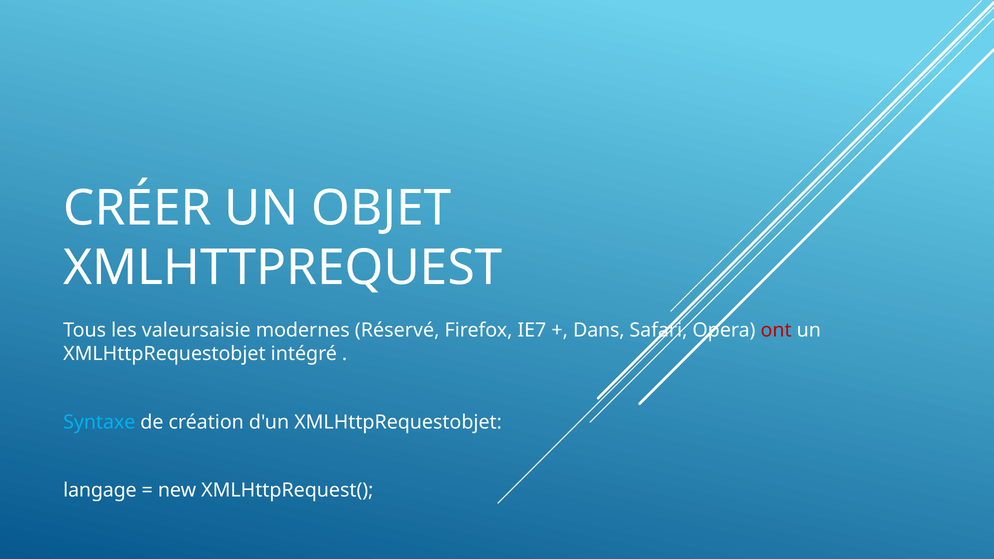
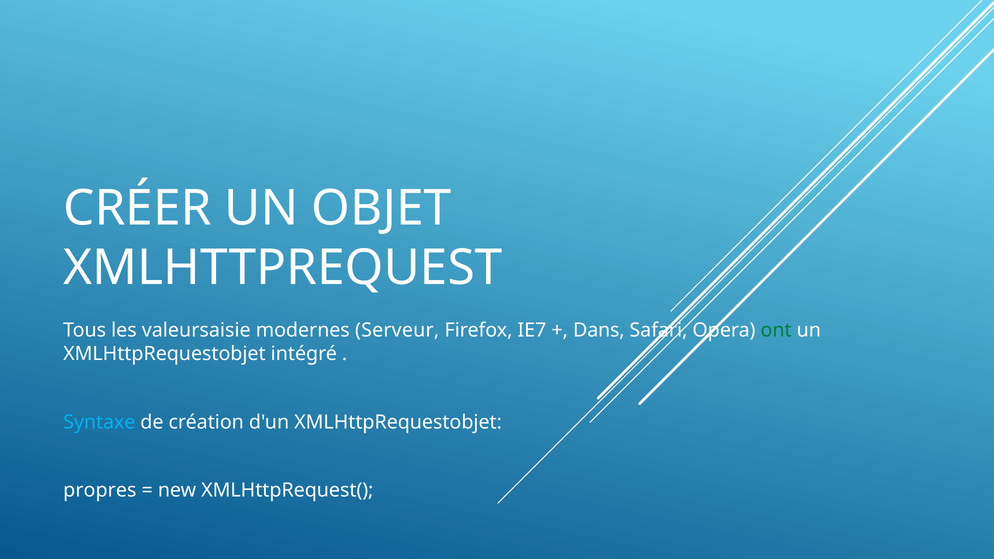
Réservé: Réservé -> Serveur (397, 330)
ont colour: red -> green (776, 330)
langage: langage -> propres (100, 491)
